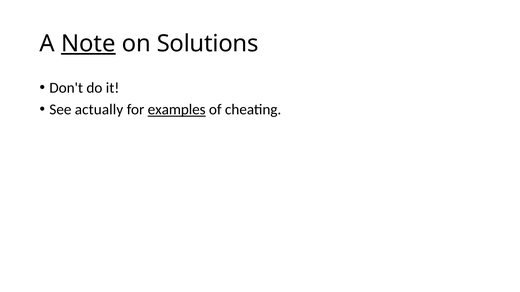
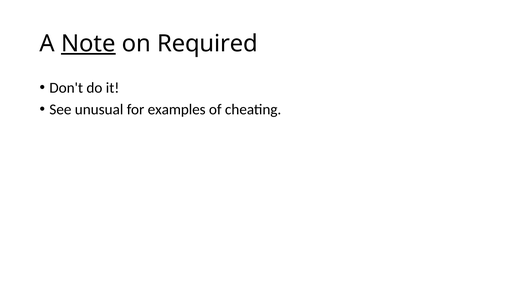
Solutions: Solutions -> Required (208, 44)
actually: actually -> unusual (99, 110)
examples underline: present -> none (177, 110)
